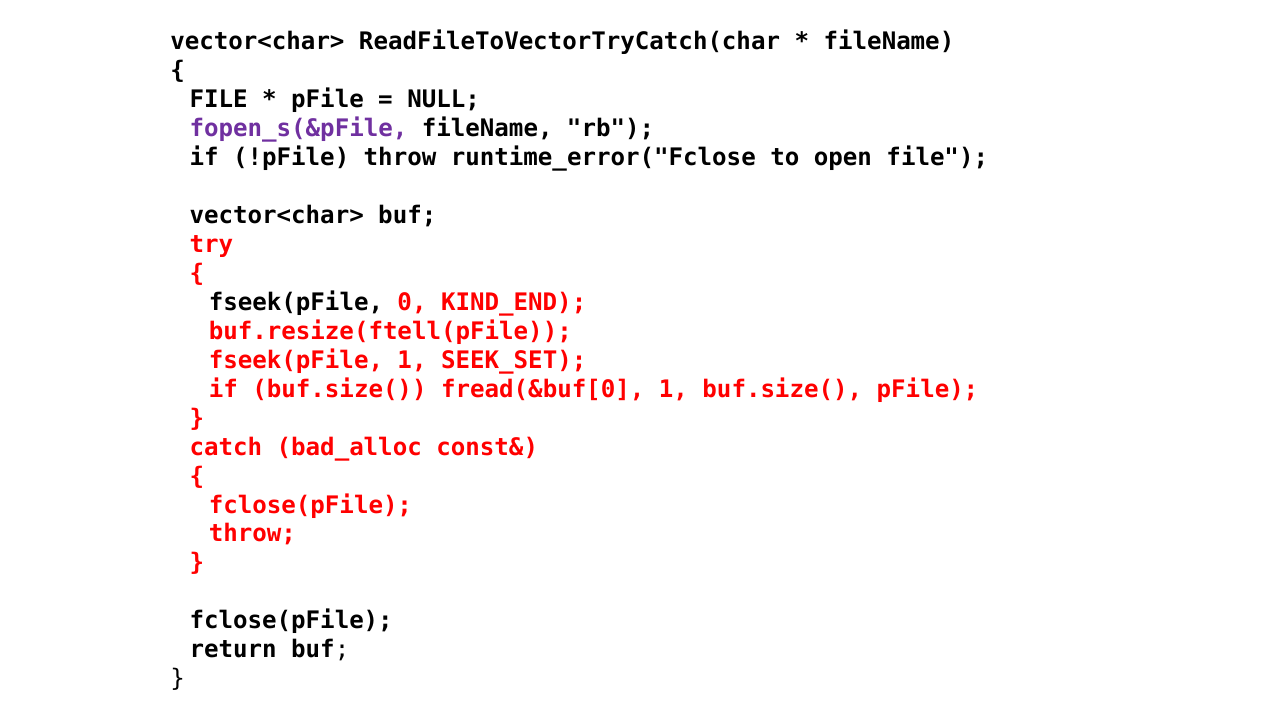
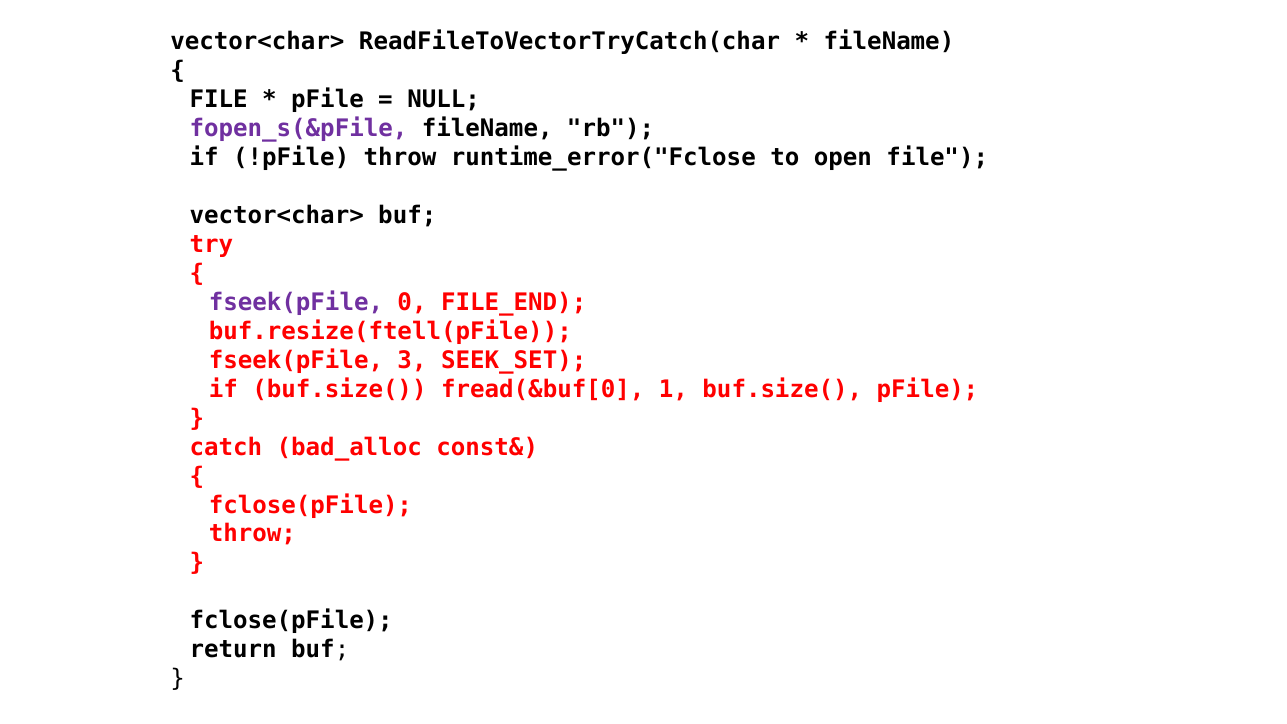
fseek(pFile colour: black -> purple (296, 302)
KIND_END: KIND_END -> FILE_END (514, 302)
fseek(pFile 1: 1 -> 3 (412, 360)
